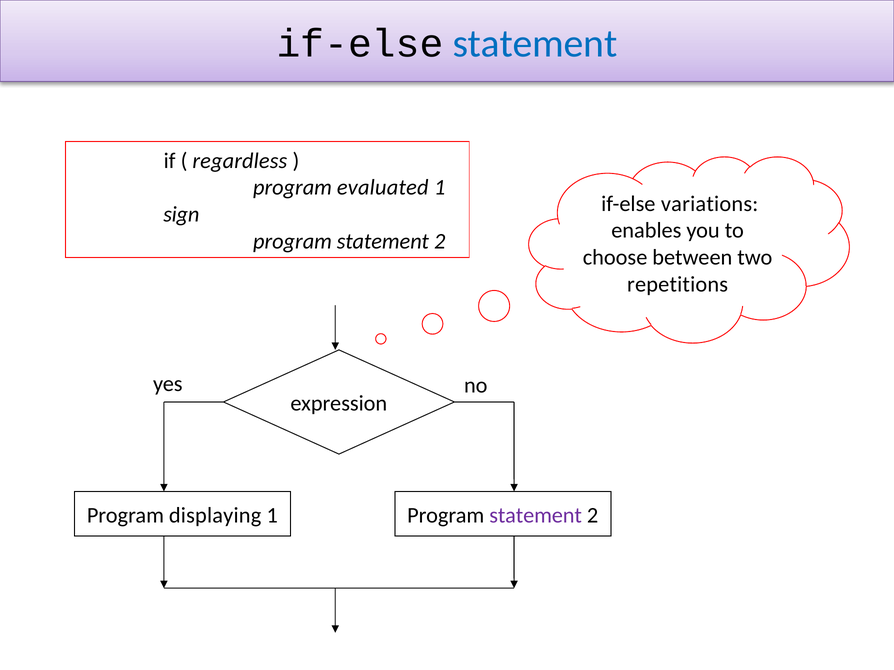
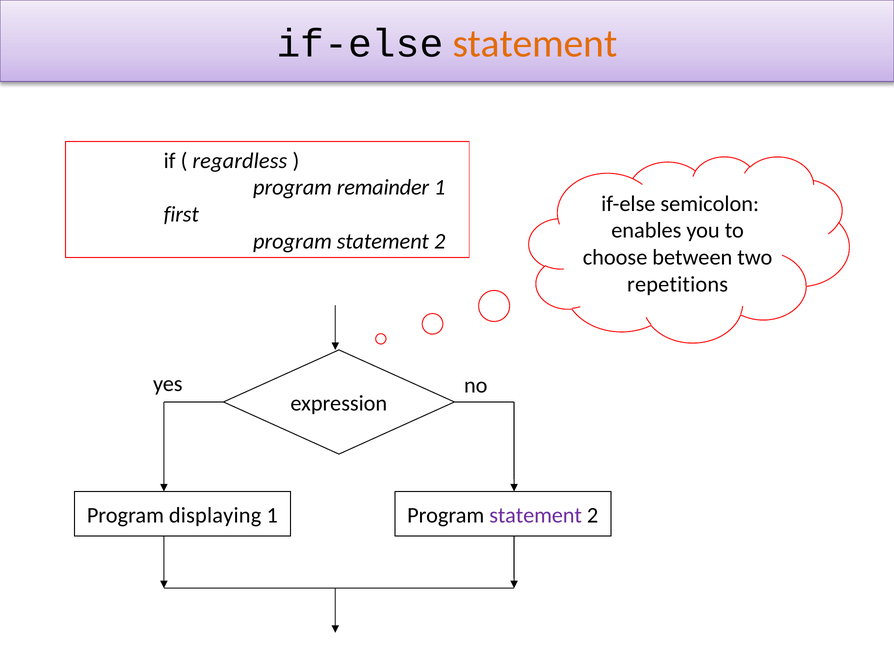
statement colour: blue -> orange (535, 44)
evaluated: evaluated -> remainder (383, 188)
variations: variations -> semicolon (710, 204)
sign: sign -> first (181, 215)
